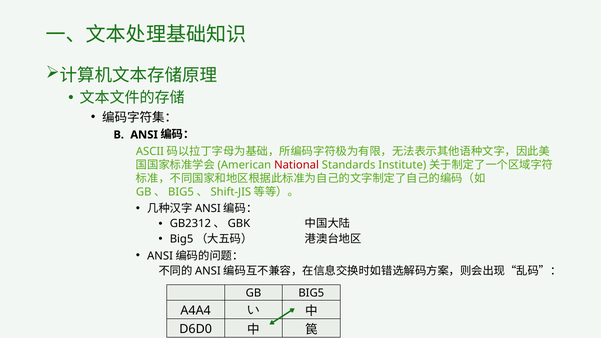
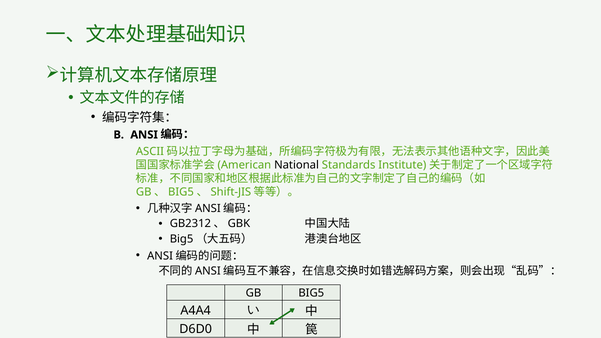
National colour: red -> black (297, 165)
